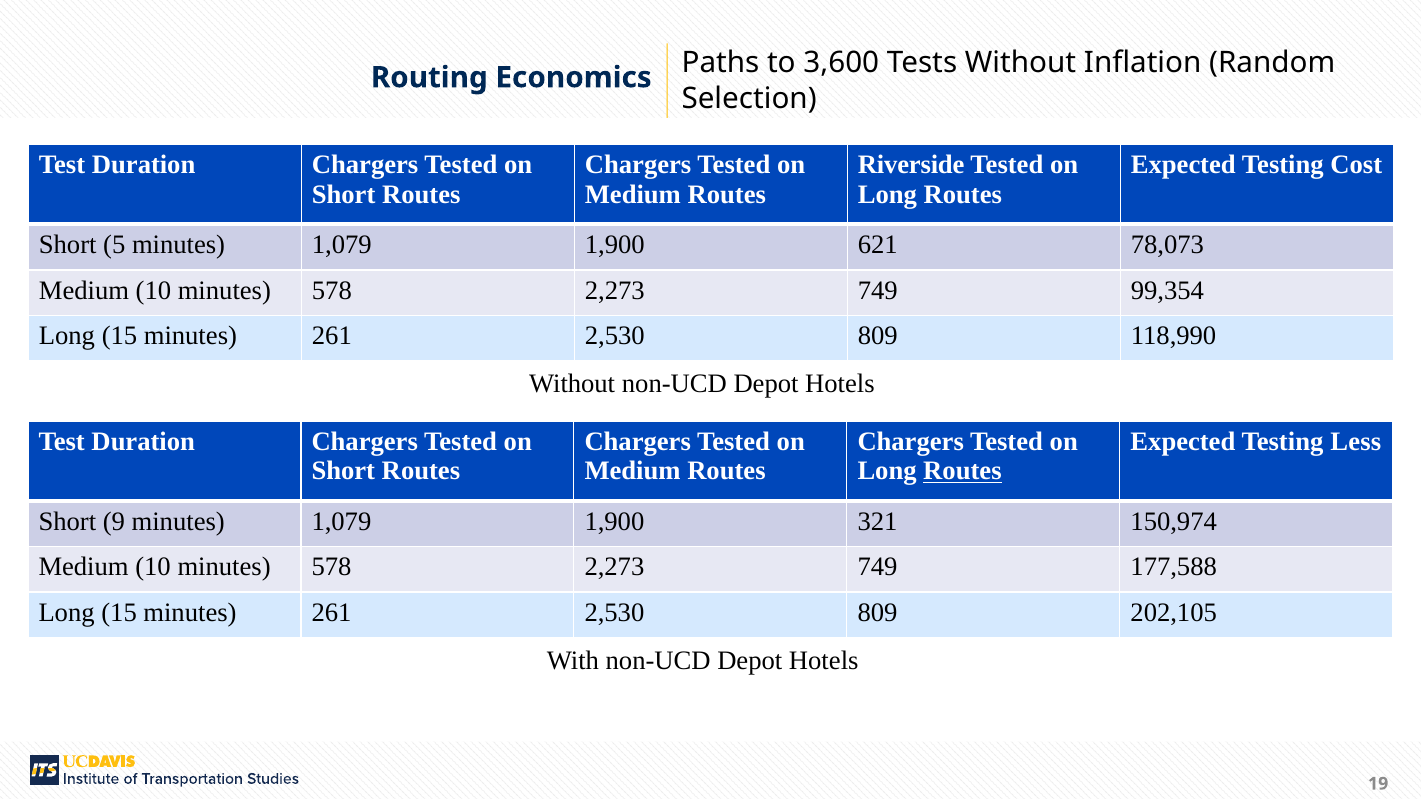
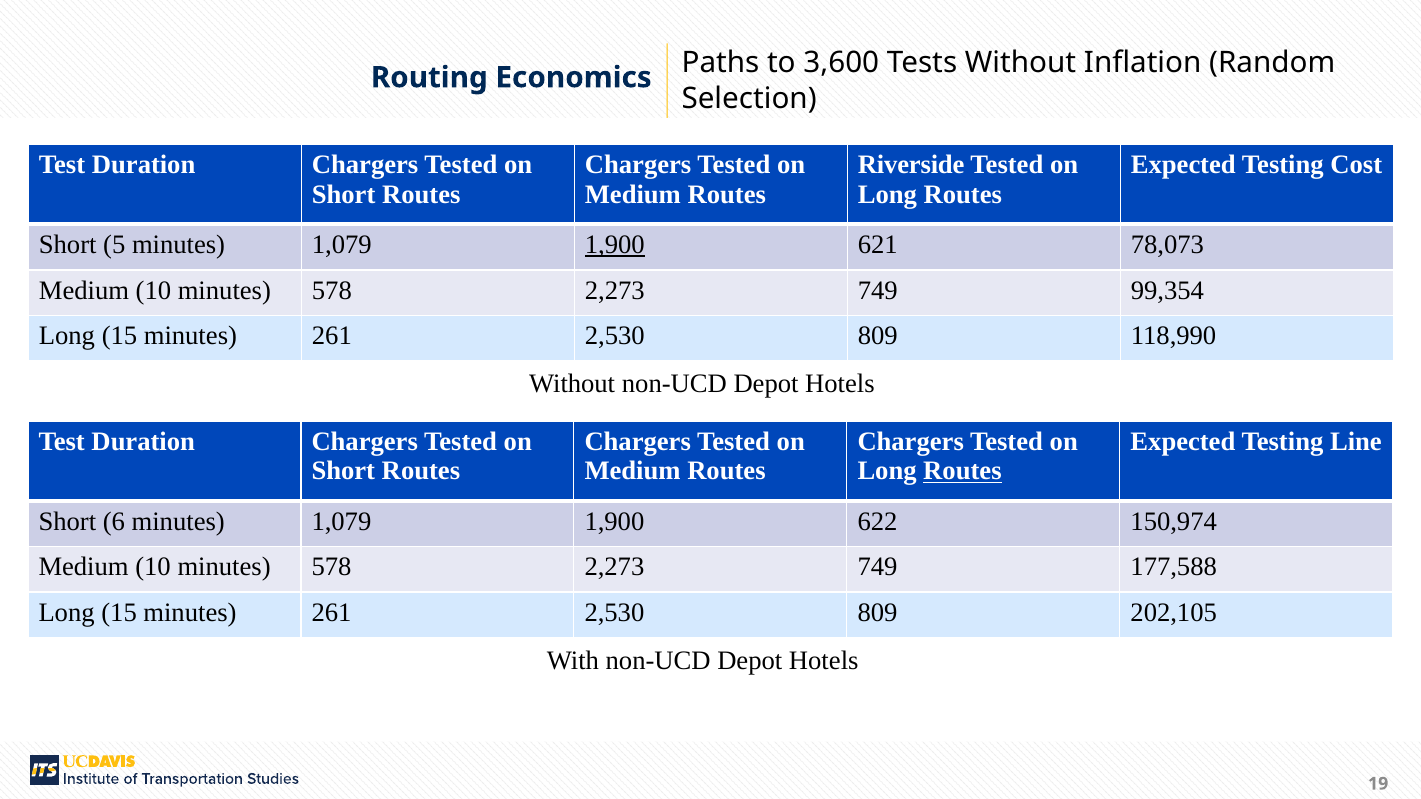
1,900 underline: none -> present (615, 245)
Less: Less -> Line (1356, 442)
9: 9 -> 6 (114, 521)
321: 321 -> 622 (877, 521)
